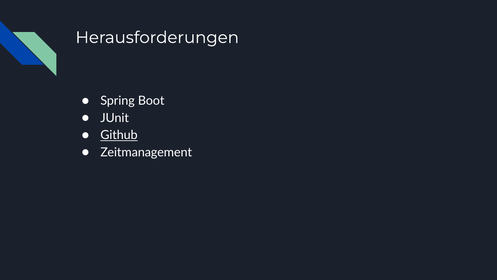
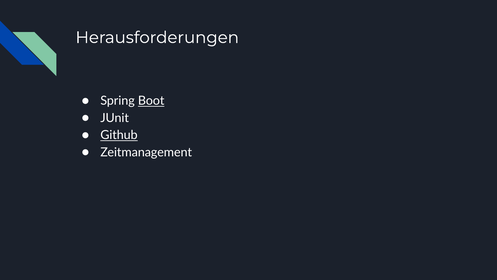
Boot underline: none -> present (151, 101)
